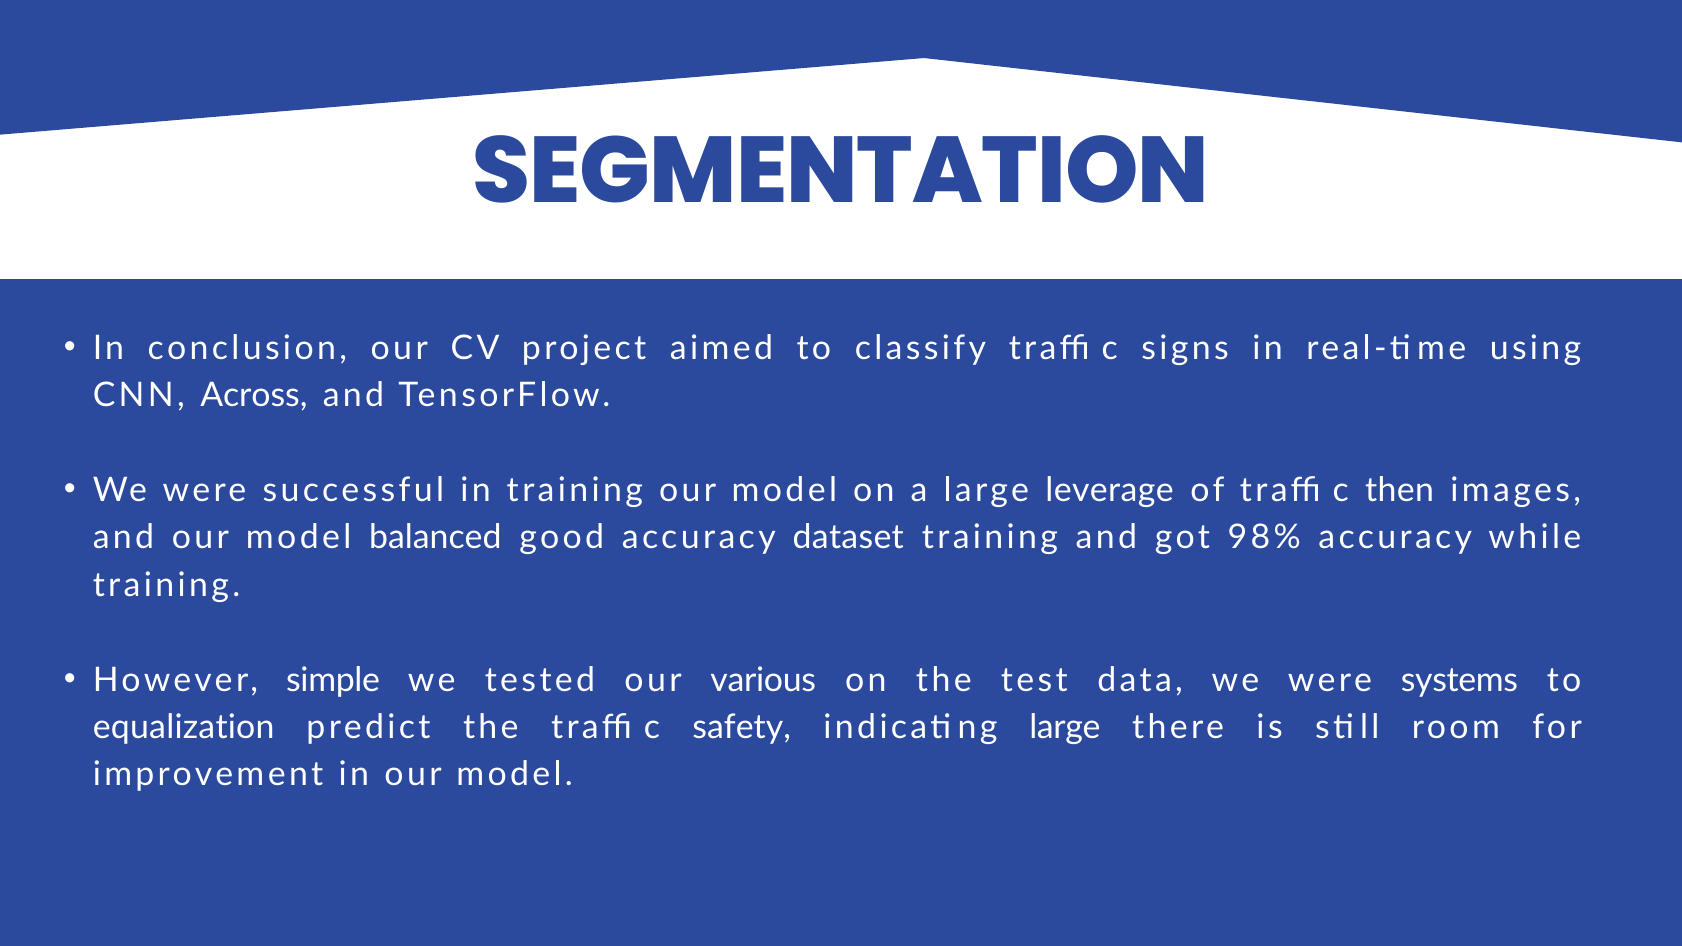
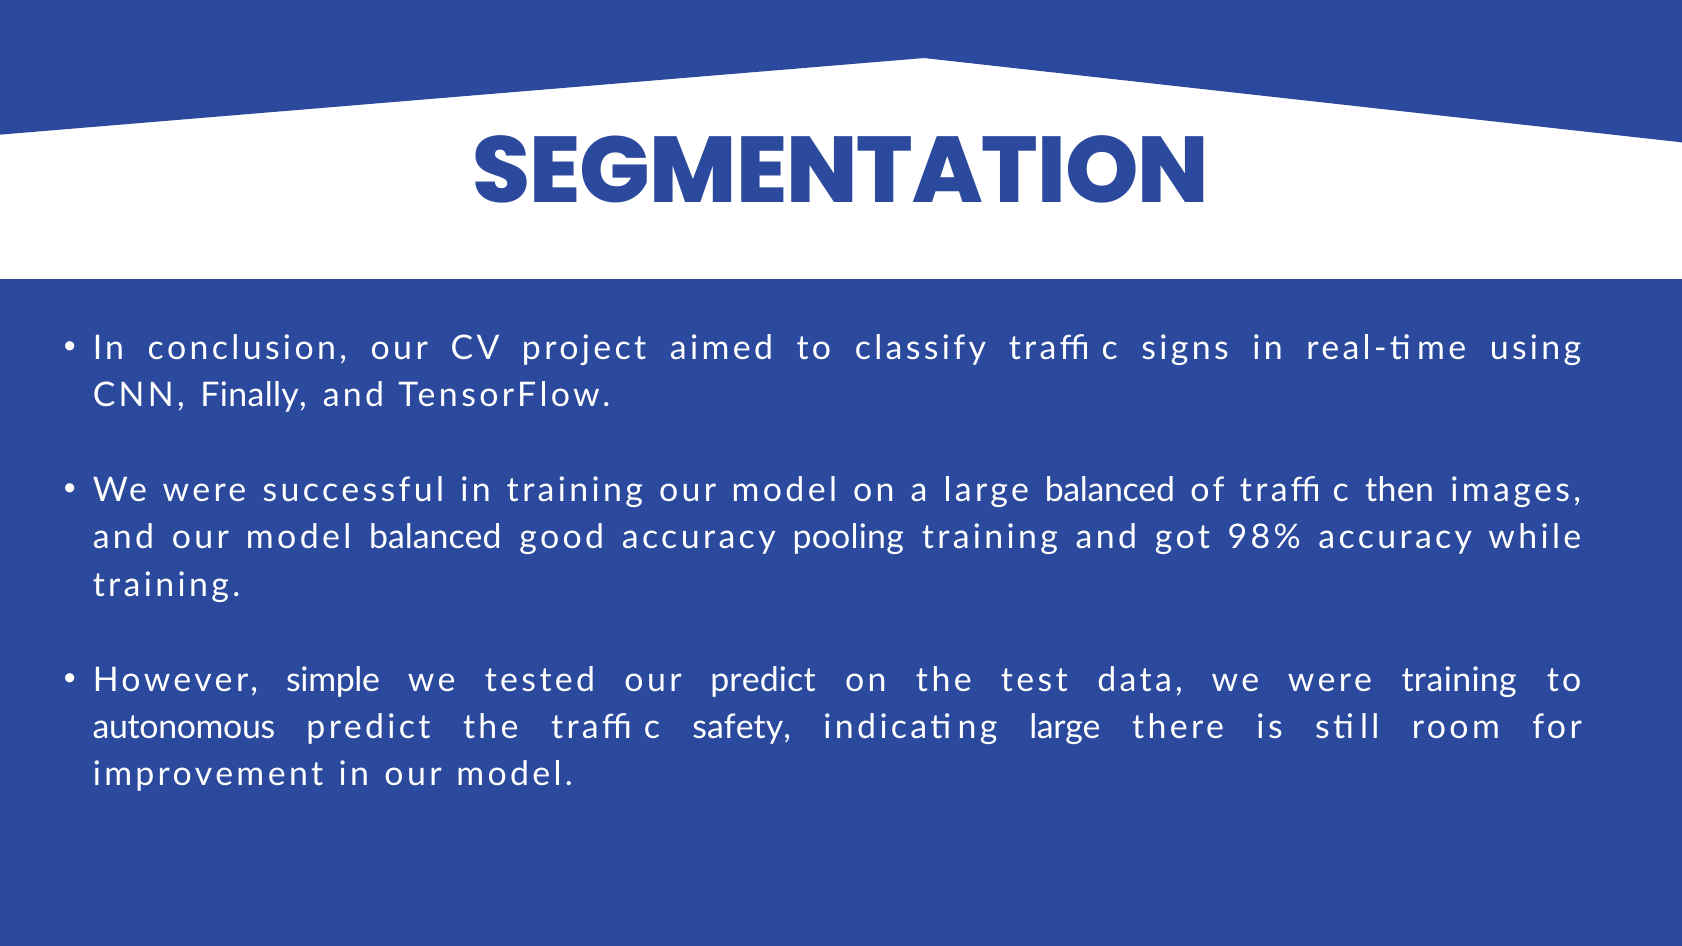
Across: Across -> Finally (254, 396)
large leverage: leverage -> balanced (1110, 490)
accuracy dataset: dataset -> pooling (848, 538)
our various: various -> predict (763, 680)
were systems: systems -> training (1459, 680)
equalization: equalization -> autonomous (184, 727)
